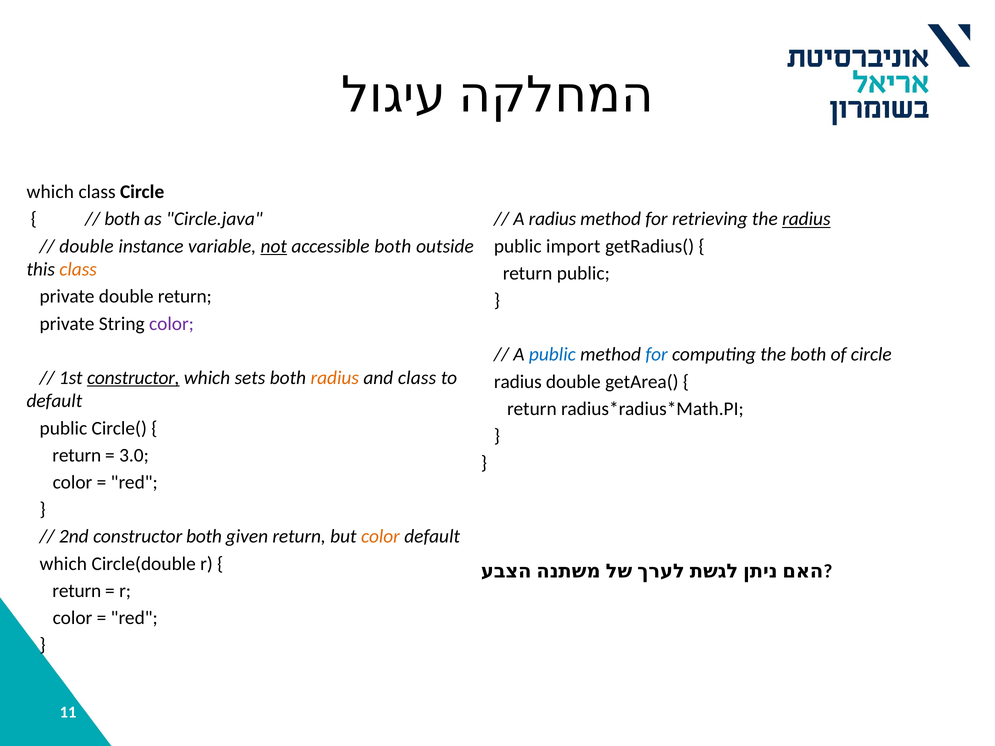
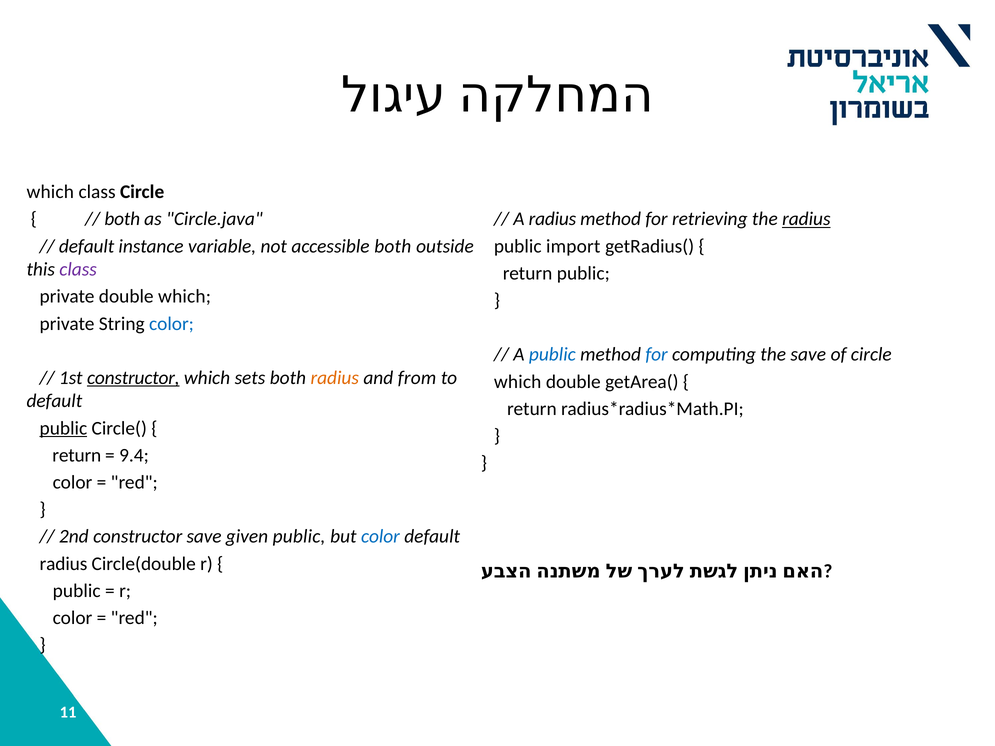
double: double -> default (87, 246)
not underline: present -> none (274, 246)
class colour: orange -> purple (78, 270)
double return: return -> which (185, 297)
color colour: purple -> blue (171, 324)
the both: both -> save (808, 355)
and class: class -> from (417, 378)
radius: radius -> which (518, 382)
public underline: none -> present (63, 428)
3.0: 3.0 -> 9.4 (134, 455)
constructor both: both -> save (204, 537)
given return: return -> public (299, 537)
color colour: orange -> blue (380, 537)
which: which -> radius (63, 564)
return: return -> public (77, 591)
